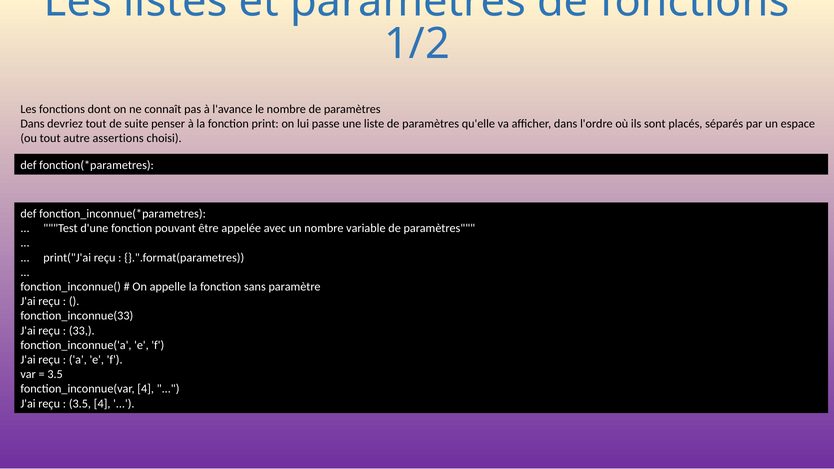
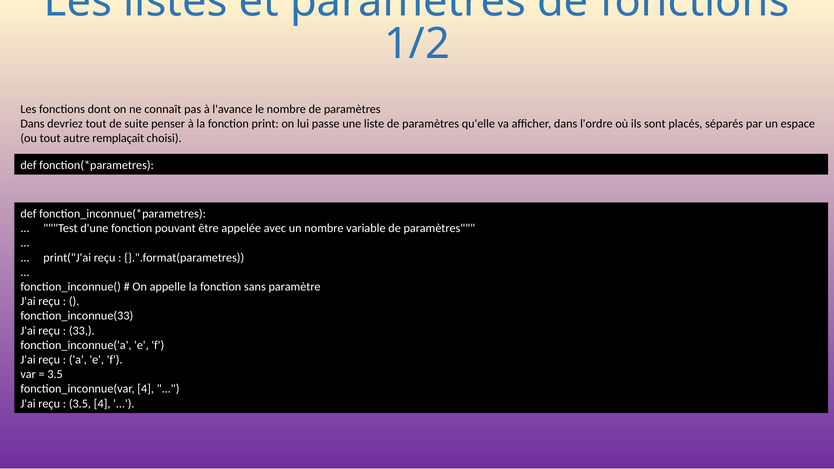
assertions: assertions -> remplaçait (118, 138)
